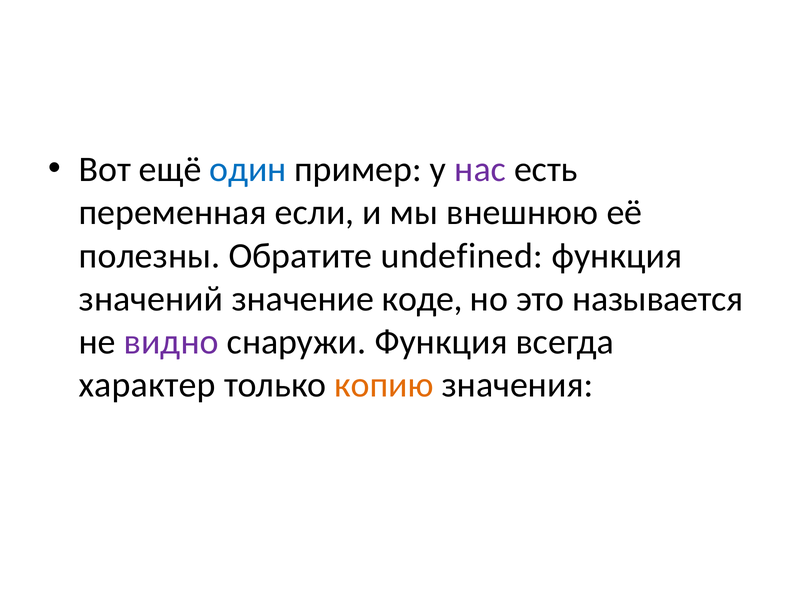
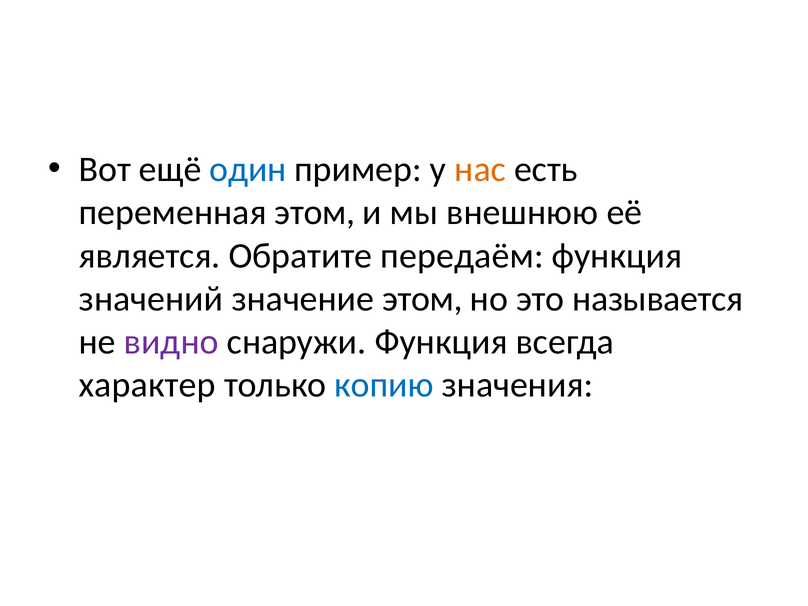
нас colour: purple -> orange (480, 170)
переменная если: если -> этом (315, 213)
полезны: полезны -> является (150, 256)
undefined: undefined -> передаём (462, 256)
значение коде: коде -> этом (422, 299)
копию colour: orange -> blue (384, 385)
